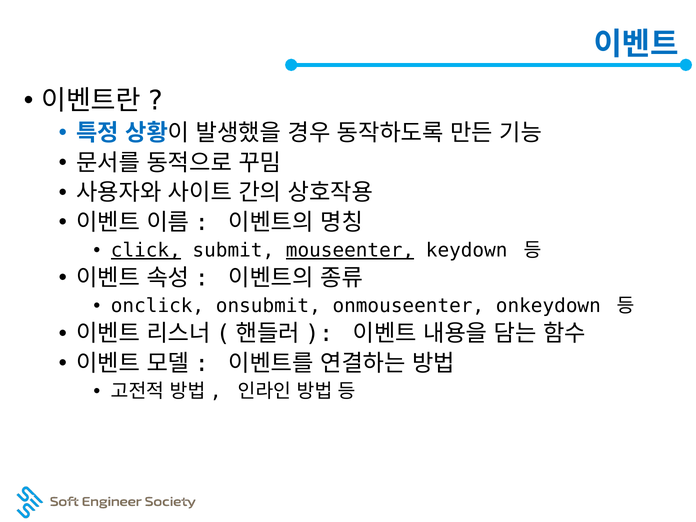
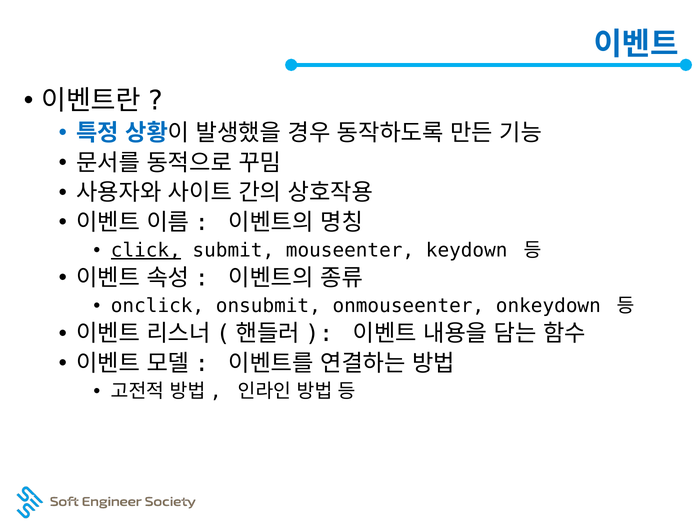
mouseenter underline: present -> none (350, 250)
